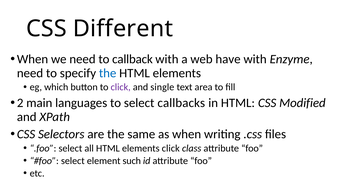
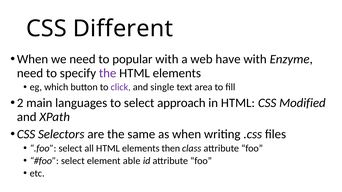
callback: callback -> popular (132, 59)
the colour: blue -> purple (108, 73)
callbacks: callbacks -> approach (181, 103)
elements click: click -> then (171, 149)
such: such -> able (132, 161)
